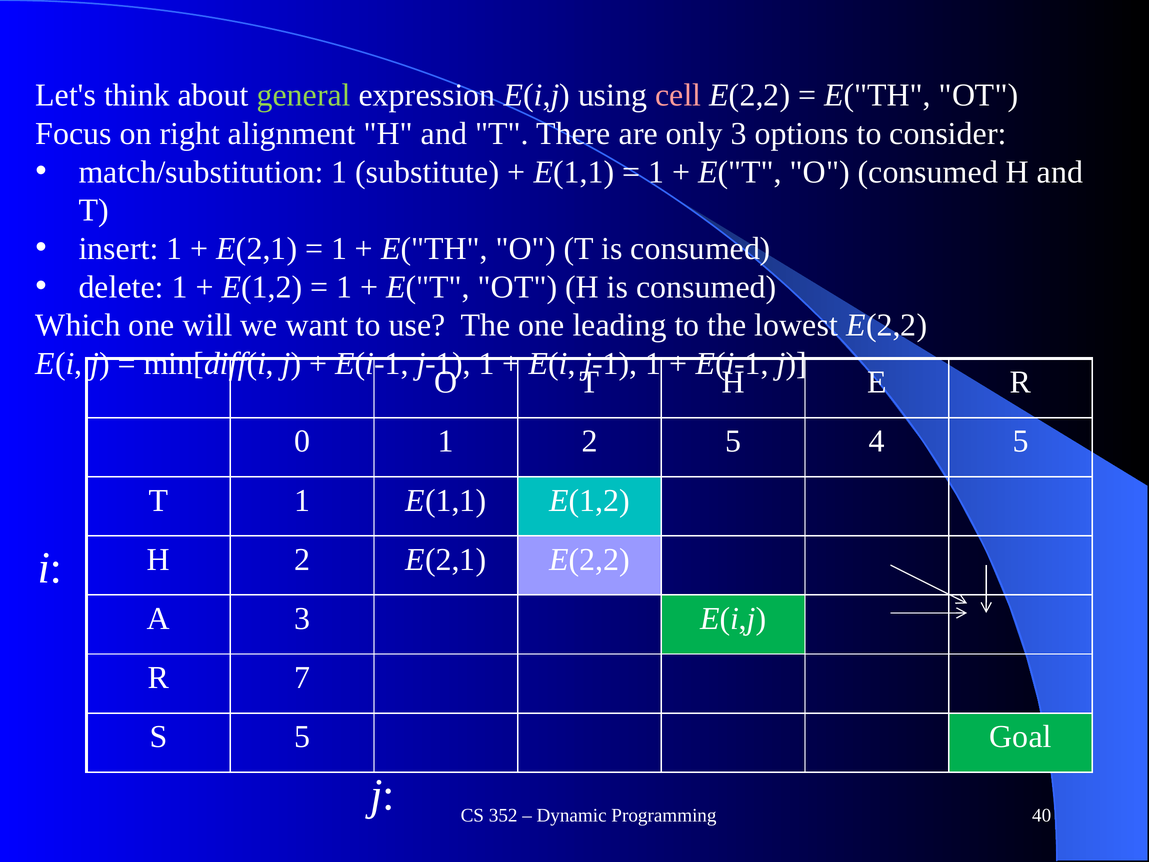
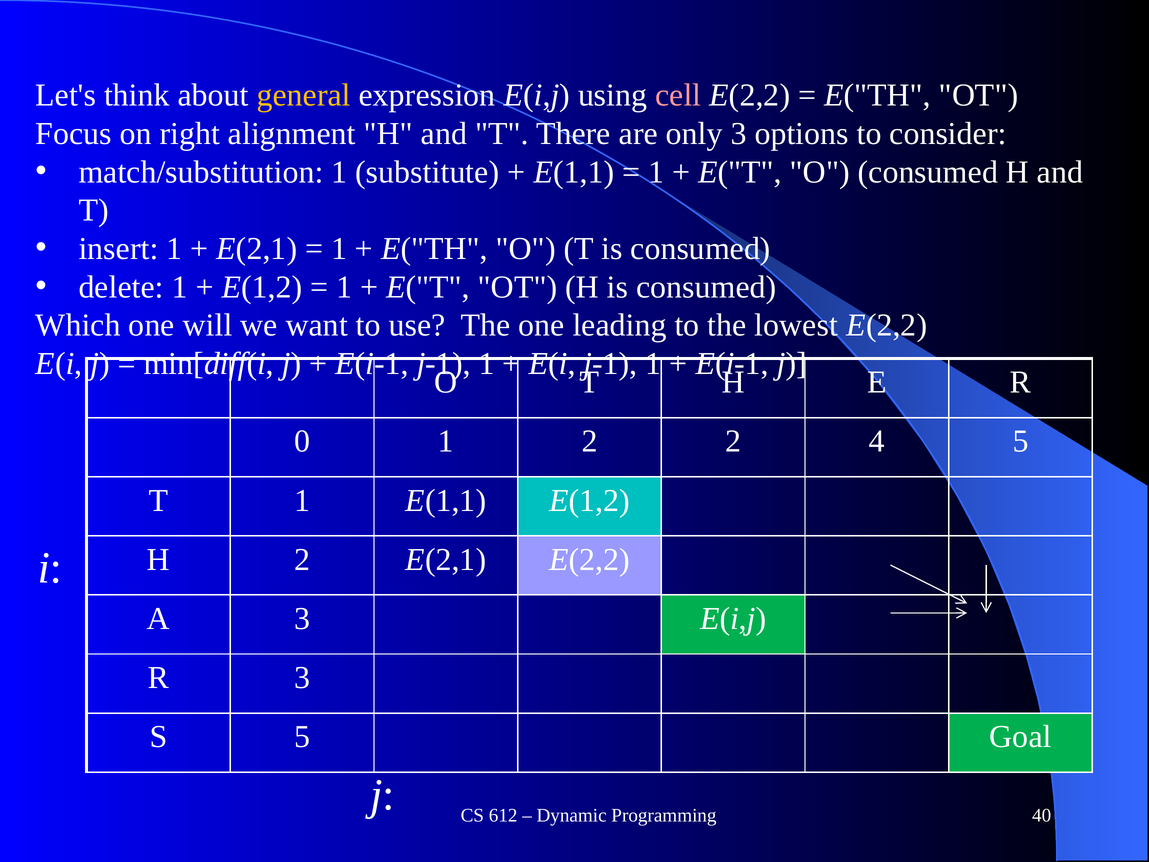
general colour: light green -> yellow (304, 95)
2 5: 5 -> 2 (733, 441)
R 7: 7 -> 3 (302, 678)
352: 352 -> 612 (503, 815)
